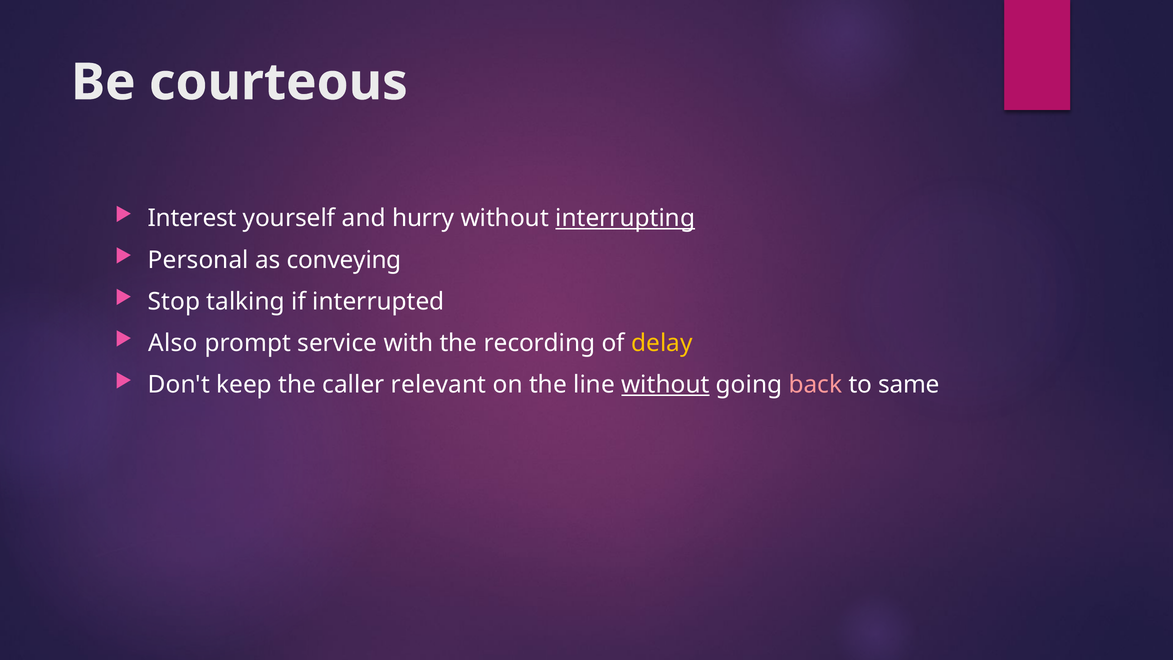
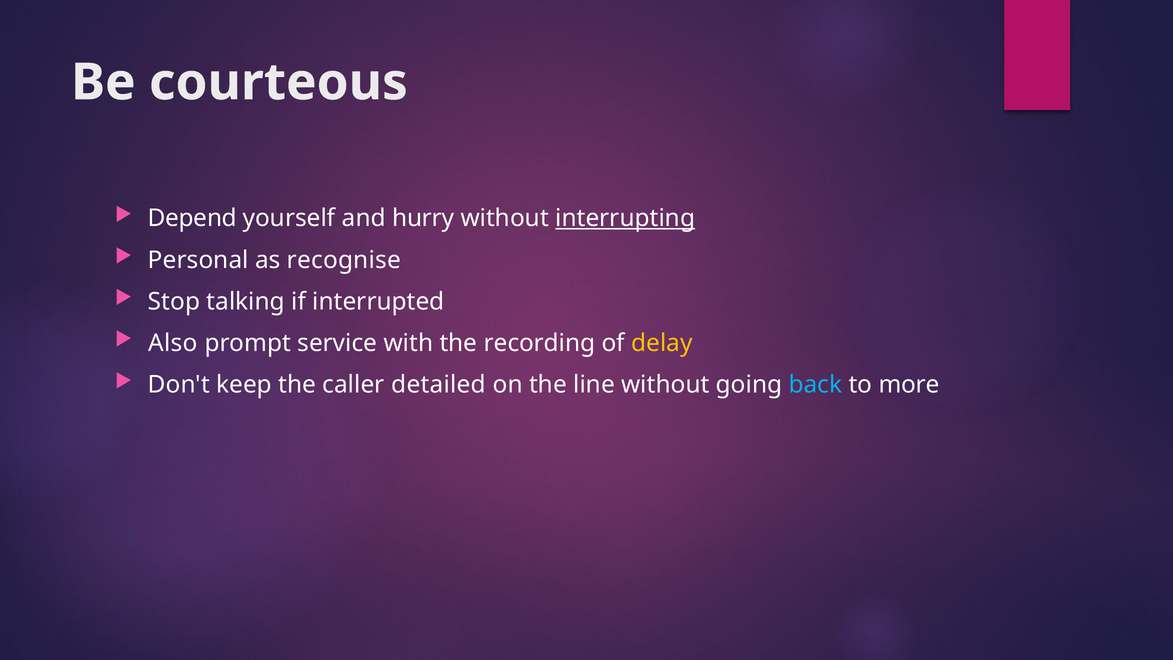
Interest: Interest -> Depend (192, 218)
conveying: conveying -> recognise (344, 260)
relevant: relevant -> detailed (439, 385)
without underline: present -> none (665, 385)
back colour: pink -> light blue (815, 385)
same: same -> more (909, 385)
